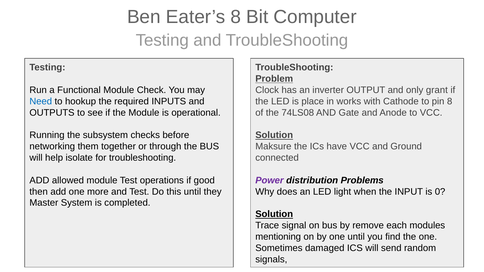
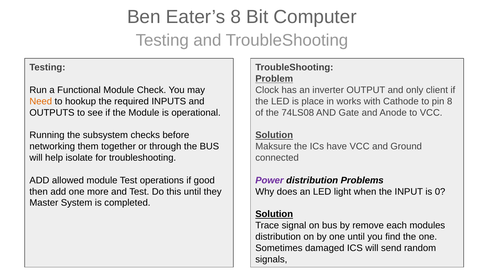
grant: grant -> client (437, 90)
Need colour: blue -> orange (41, 101)
mentioning: mentioning -> distribution (278, 237)
